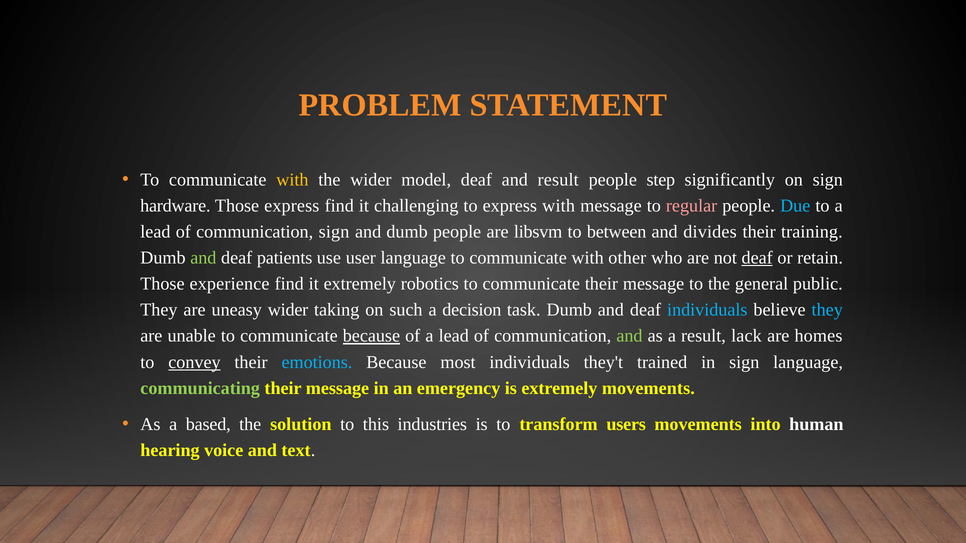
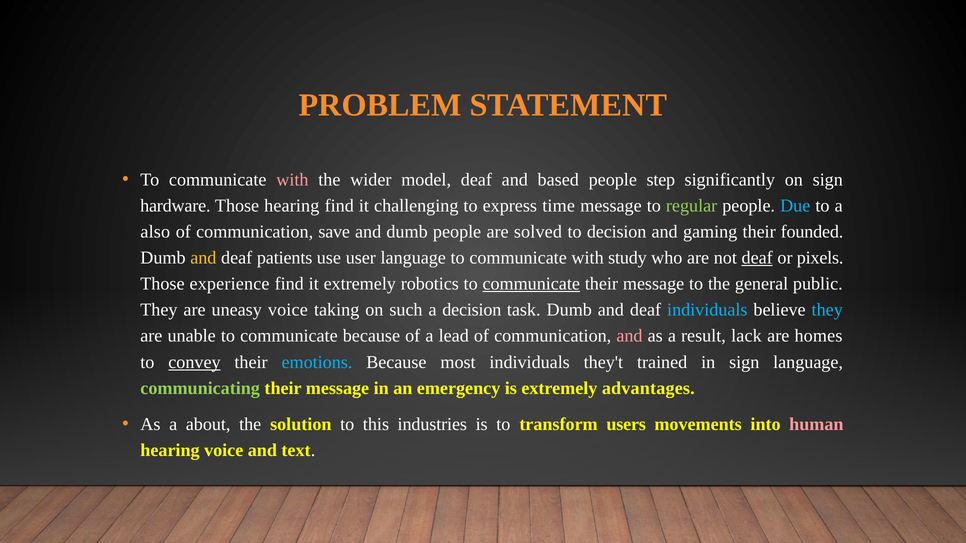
with colour: yellow -> pink (292, 180)
and result: result -> based (558, 180)
Those express: express -> hearing (292, 206)
express with: with -> time (559, 206)
regular colour: pink -> light green (692, 206)
lead: lead -> also (155, 232)
communication sign: sign -> save (334, 232)
libsvm: libsvm -> solved (538, 232)
to between: between -> decision (617, 232)
divides: divides -> gaming (710, 232)
training: training -> founded (812, 232)
and colour: light green -> yellow (203, 258)
other: other -> study (627, 258)
retain: retain -> pixels (820, 258)
communicate underline: none -> present (531, 284)
uneasy wider: wider -> voice (288, 310)
because underline: present -> none (371, 336)
and colour: light green -> pink (629, 336)
extremely movements: movements -> advantages (648, 388)
based: based -> about (208, 424)
human colour: white -> pink (816, 424)
